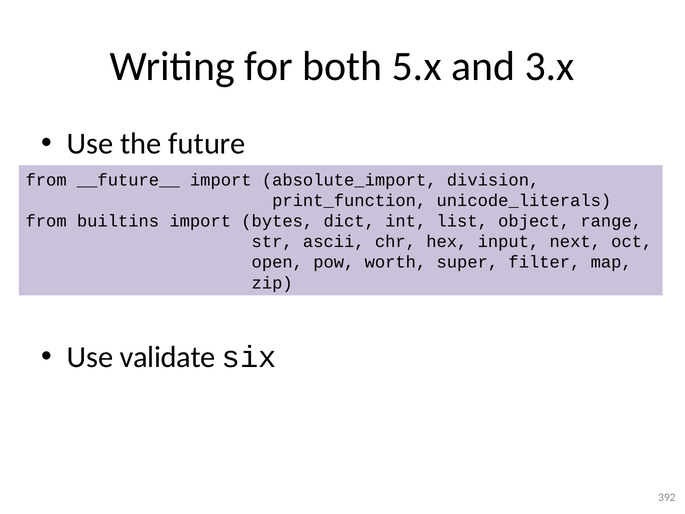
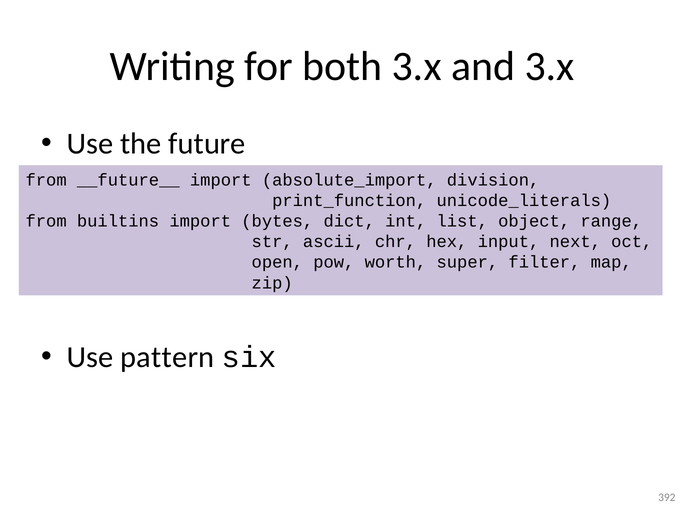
both 5.x: 5.x -> 3.x (417, 66)
validate: validate -> pattern (167, 357)
